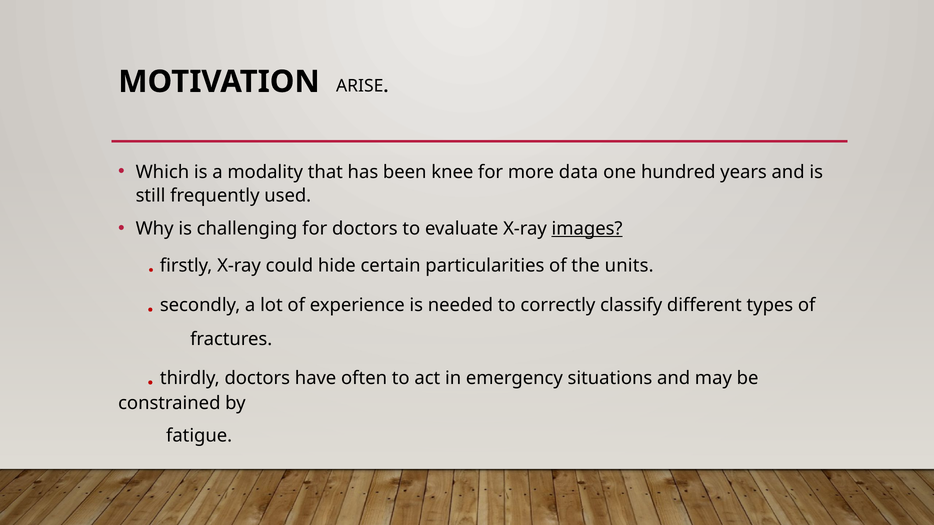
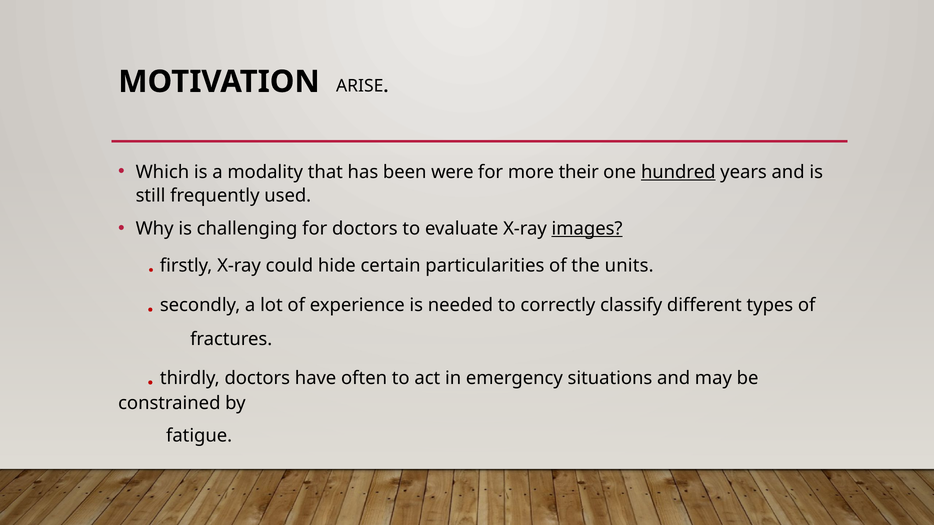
knee: knee -> were (452, 172)
data: data -> their (579, 172)
hundred underline: none -> present (678, 172)
